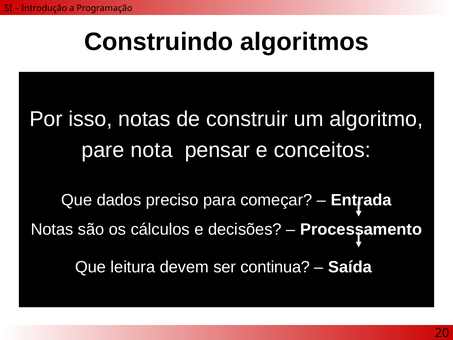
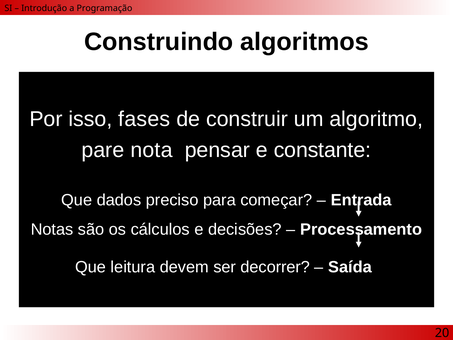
isso notas: notas -> fases (144, 119)
conceitos: conceitos -> constante (322, 150)
continua: continua -> decorrer (275, 267)
